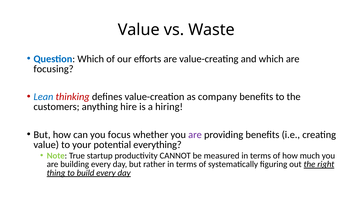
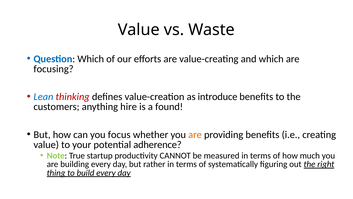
company: company -> introduce (218, 97)
hiring: hiring -> found (169, 107)
are colour: purple -> orange (195, 134)
everything: everything -> adherence (157, 144)
